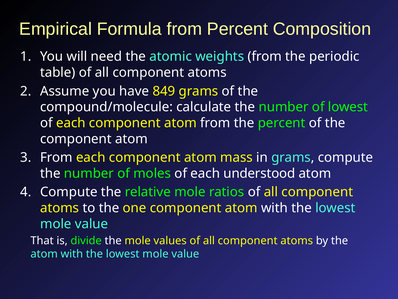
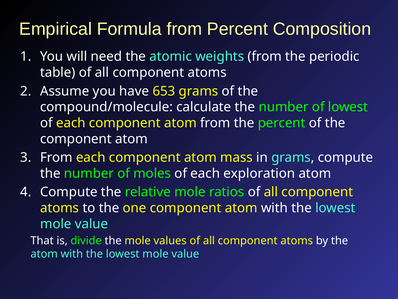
849: 849 -> 653 (164, 91)
understood: understood -> exploration (259, 173)
